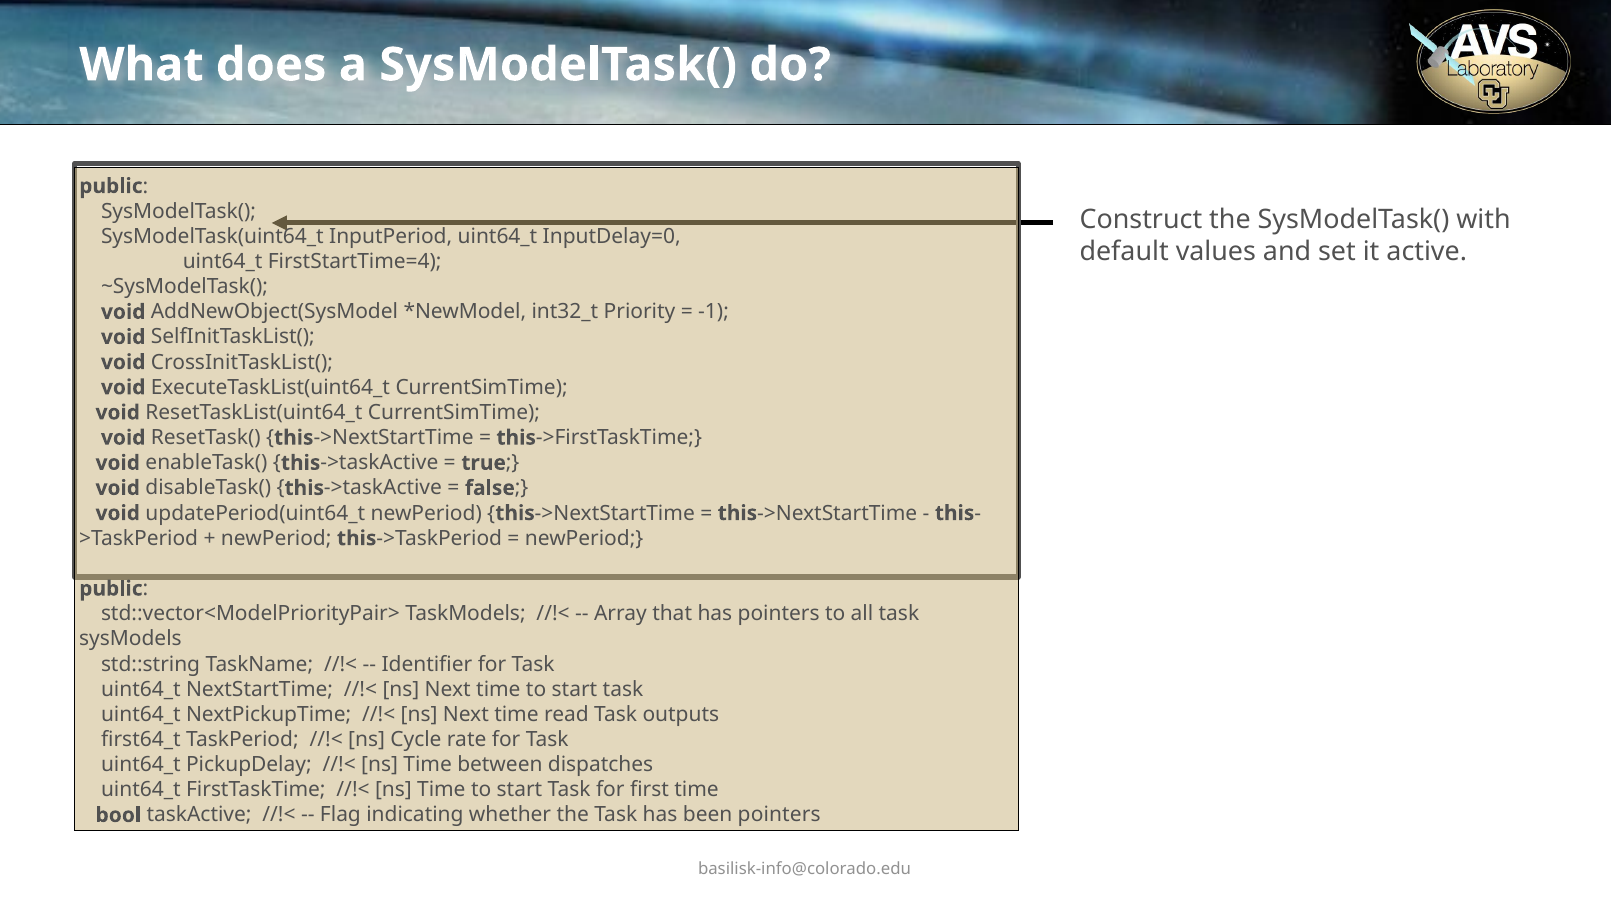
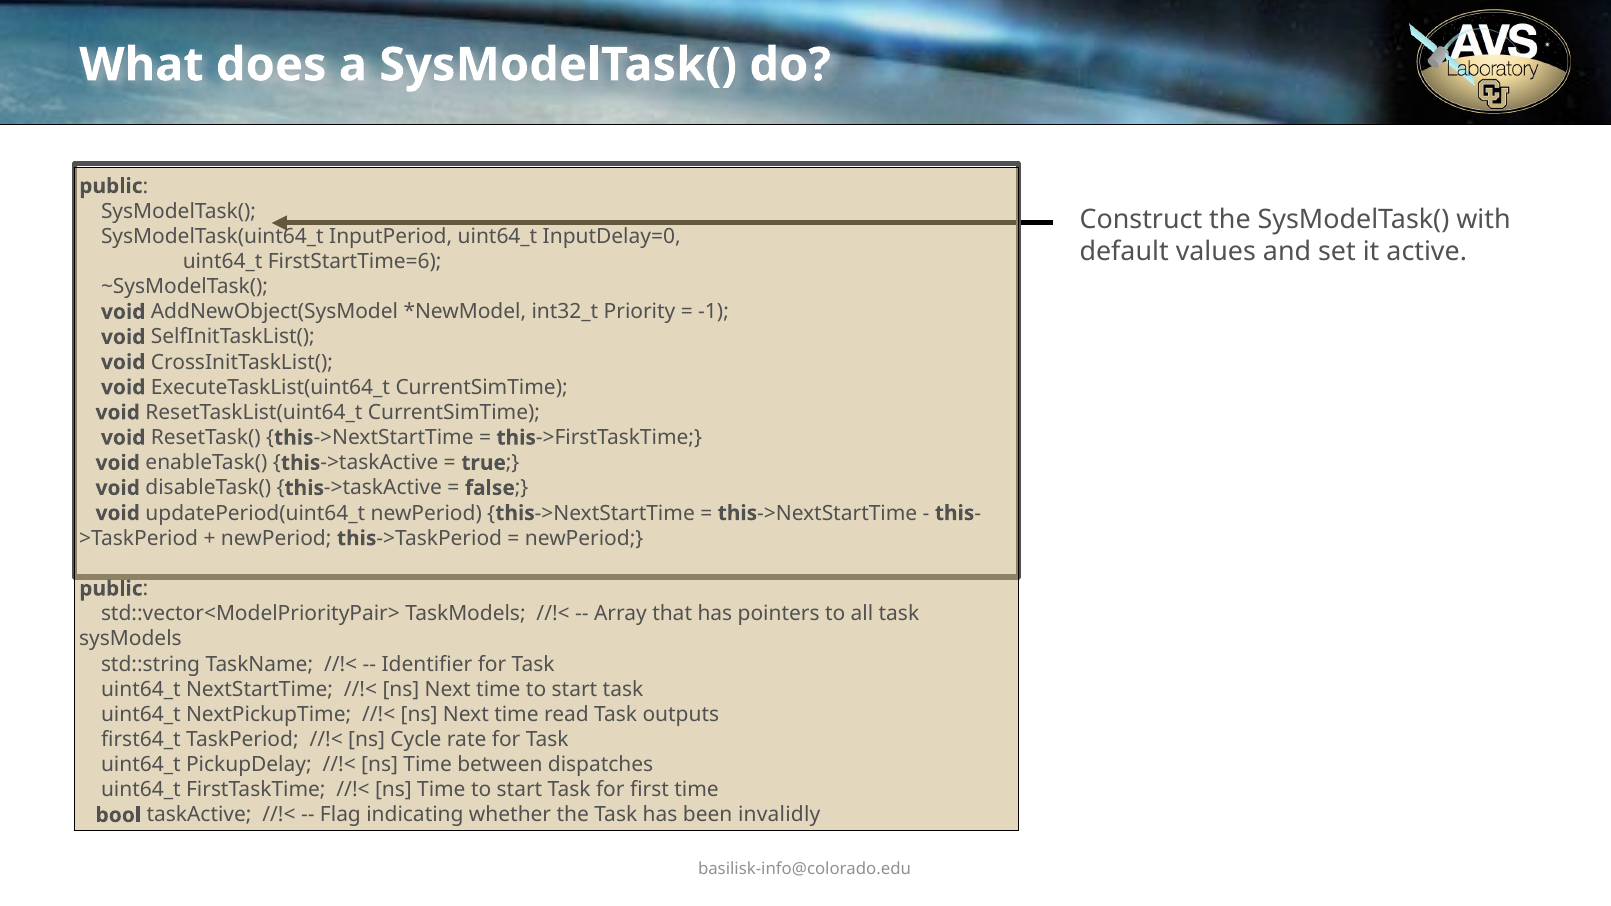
FirstStartTime=4: FirstStartTime=4 -> FirstStartTime=6 (355, 262)
been pointers: pointers -> invalidly (779, 815)
